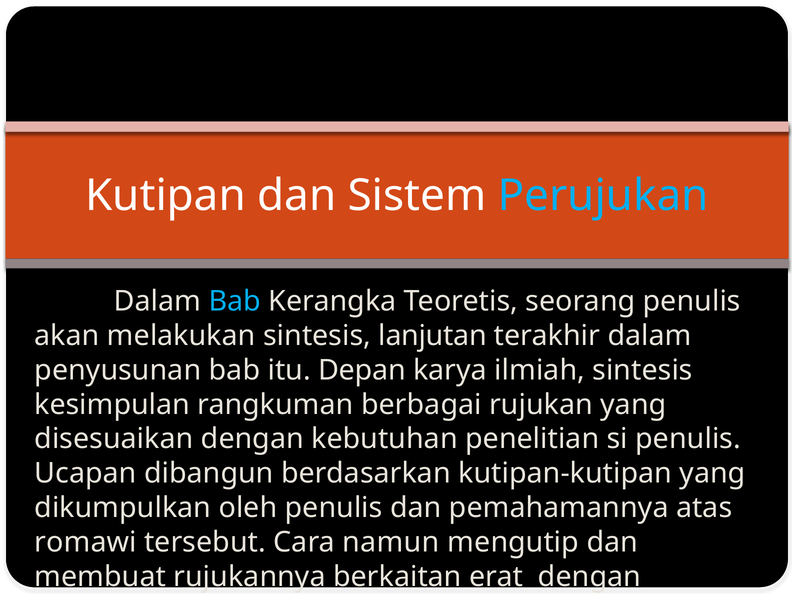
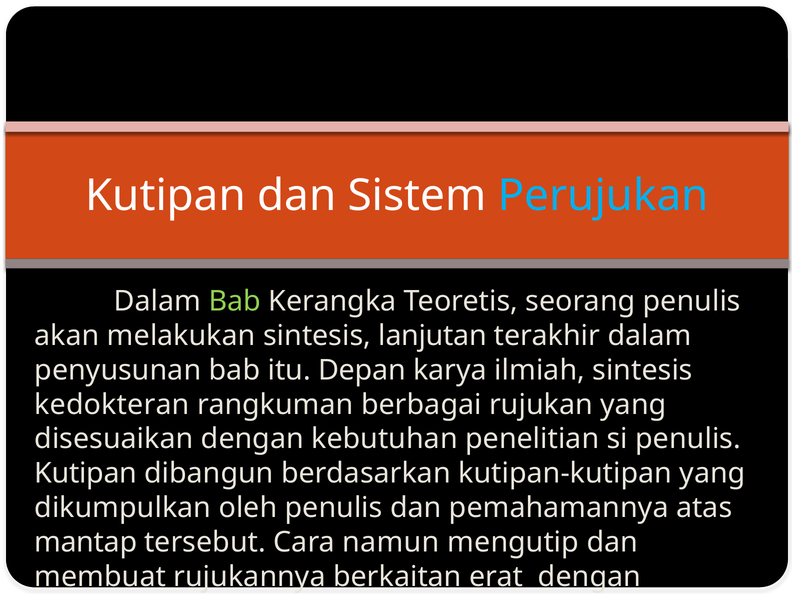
Bab colour: light blue -> light green (235, 301)
kesimpulan: kesimpulan -> kedokteran (112, 404)
Ucapan: Ucapan -> Kutipan (86, 473)
romawi: romawi -> mantap (86, 542)
